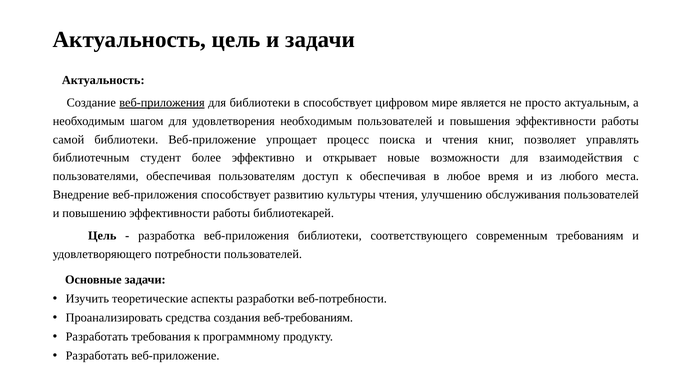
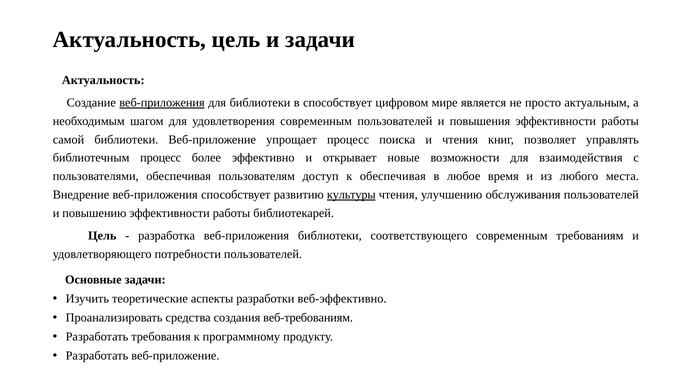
удовлетворения необходимым: необходимым -> современным (316, 121)
библиотечным студент: студент -> процесс (161, 158)
культуры underline: none -> present (351, 195)
веб-потребности: веб-потребности -> веб-эффективно (342, 299)
